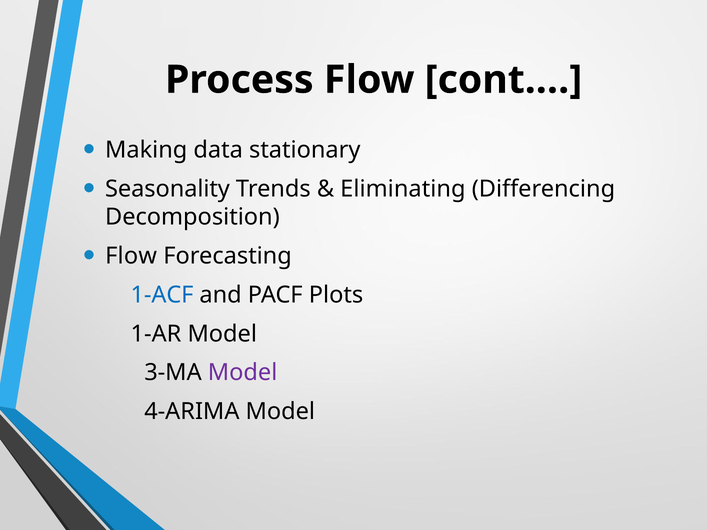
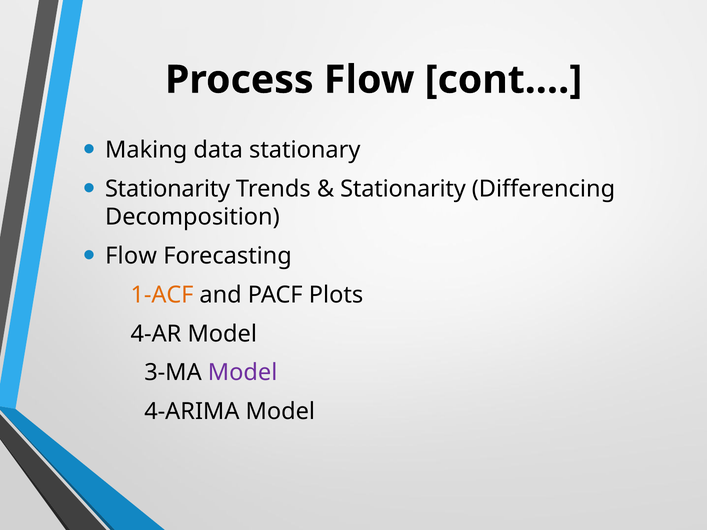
Seasonality: Seasonality -> Stationarity (168, 189)
Eliminating: Eliminating -> Stationarity (403, 189)
1-ACF colour: blue -> orange (162, 295)
1-AR: 1-AR -> 4-AR (156, 334)
